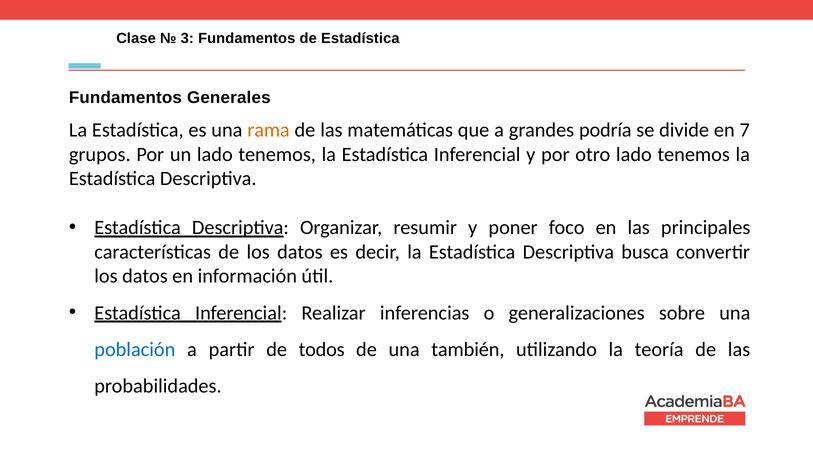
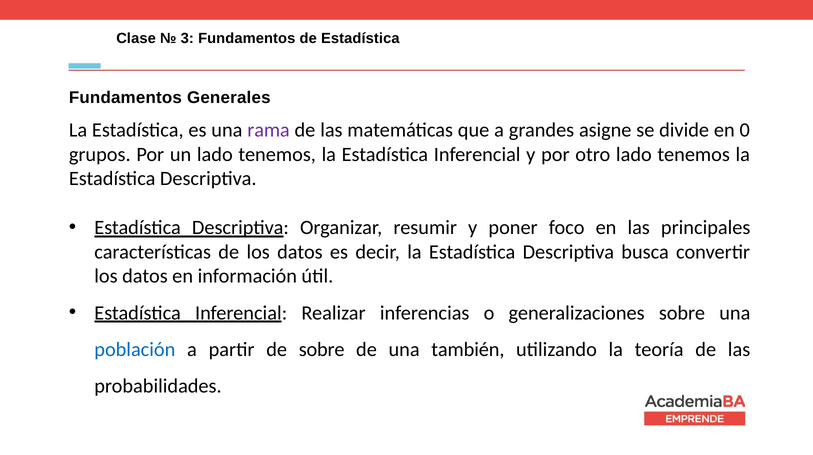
rama colour: orange -> purple (269, 130)
podría: podría -> asigne (605, 130)
7: 7 -> 0 (745, 130)
de todos: todos -> sobre (322, 349)
